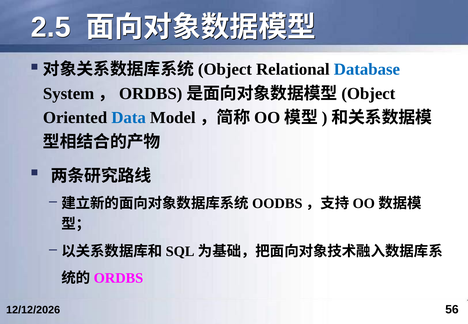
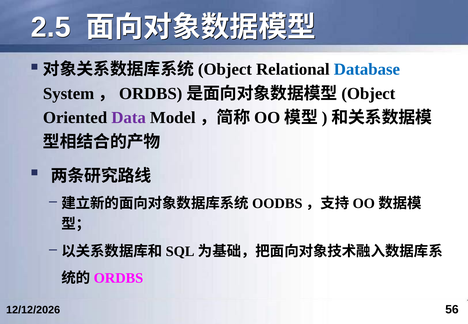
Data colour: blue -> purple (129, 118)
